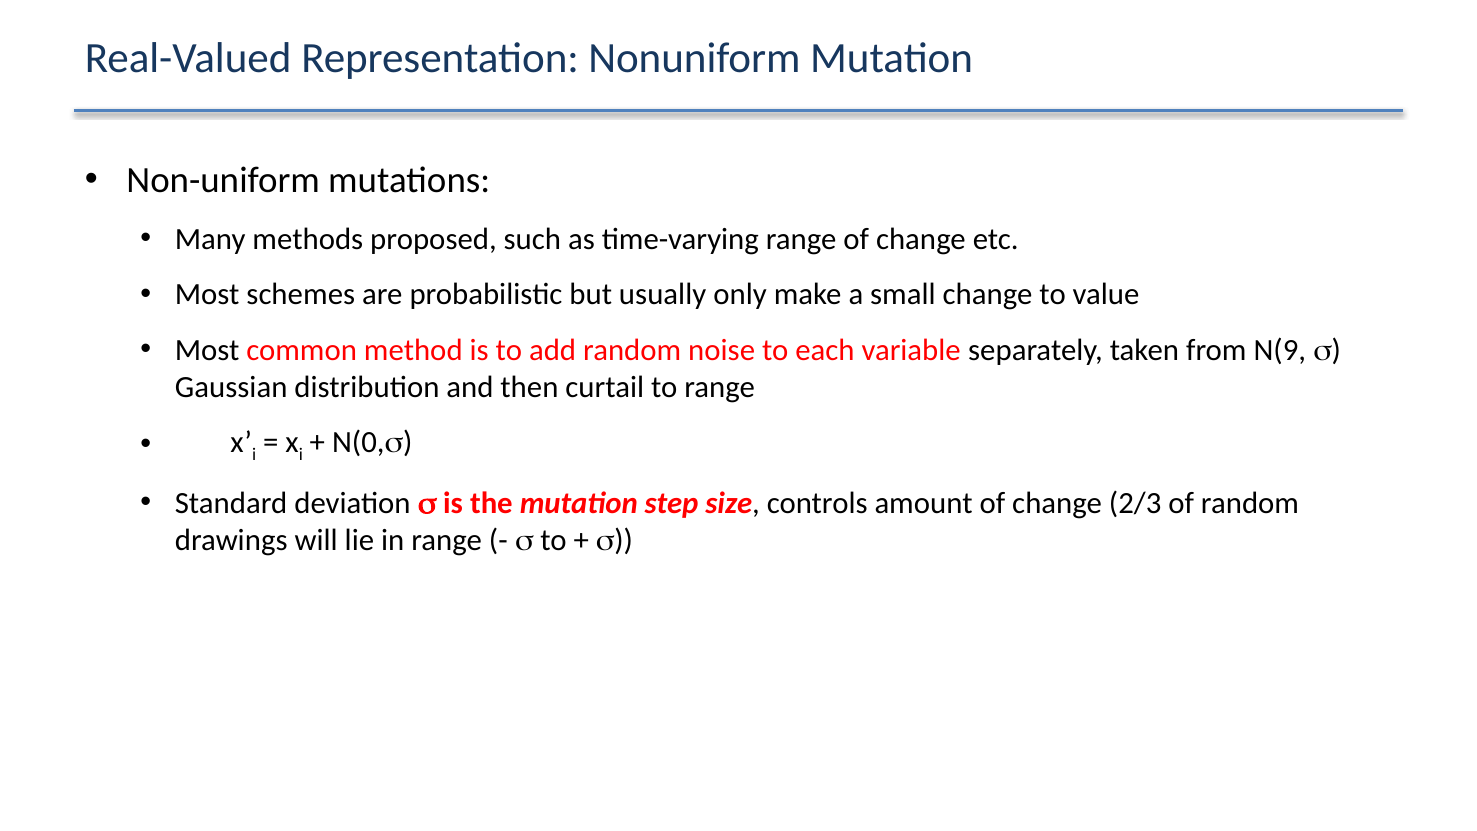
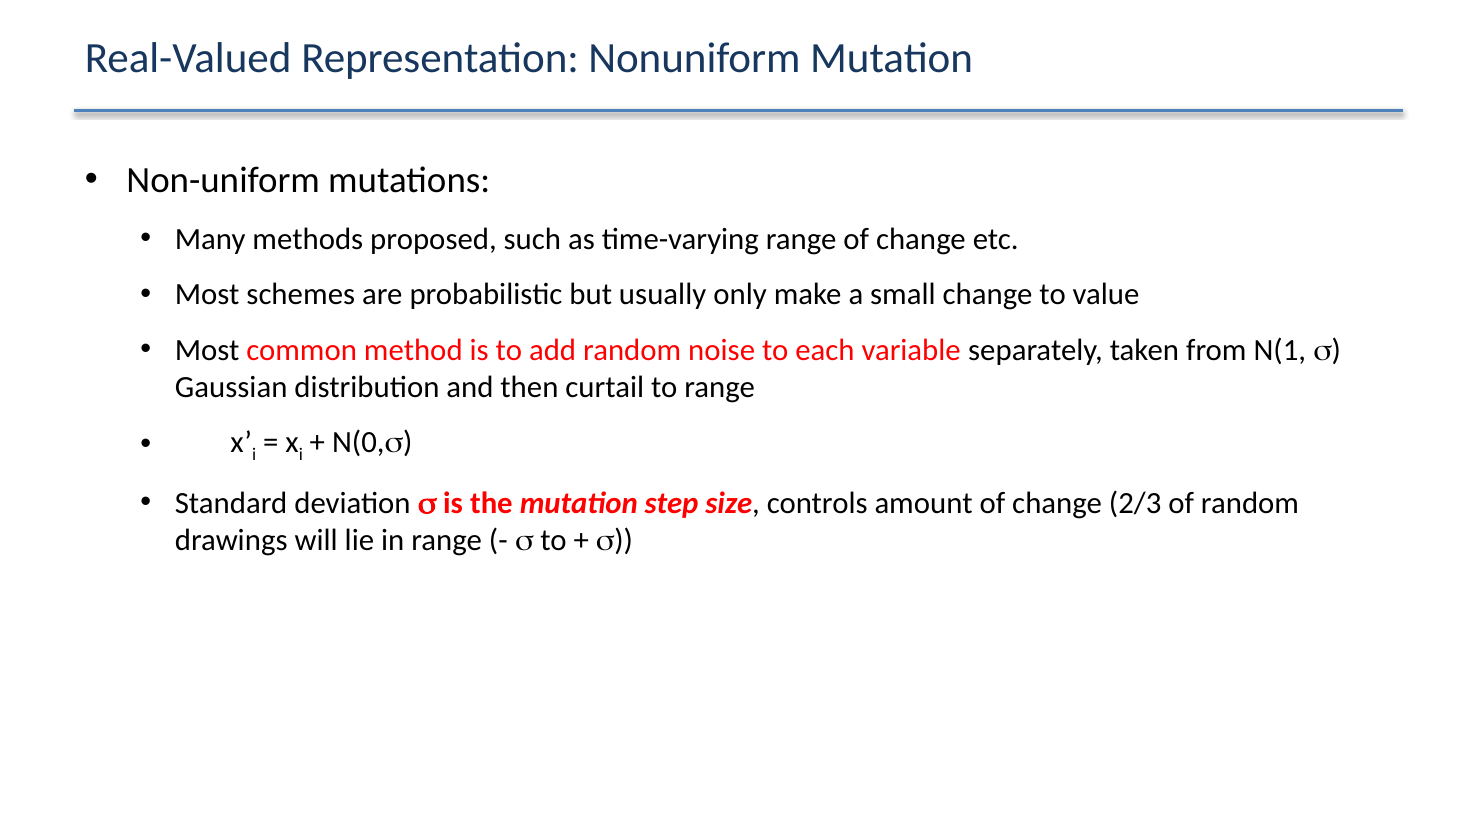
N(9: N(9 -> N(1 (1280, 350)
